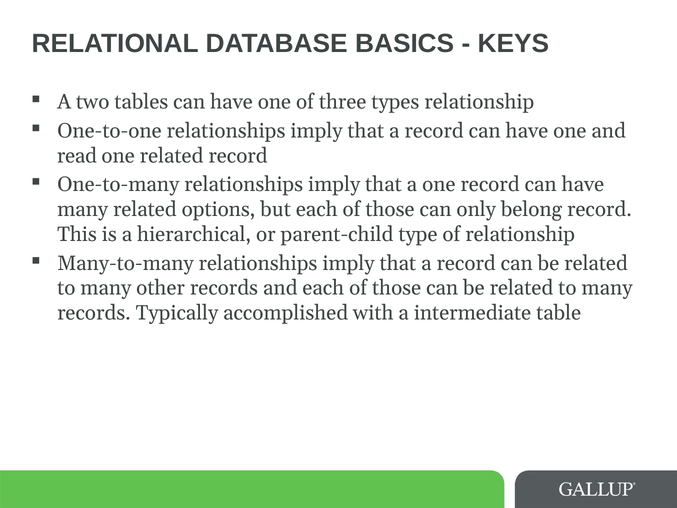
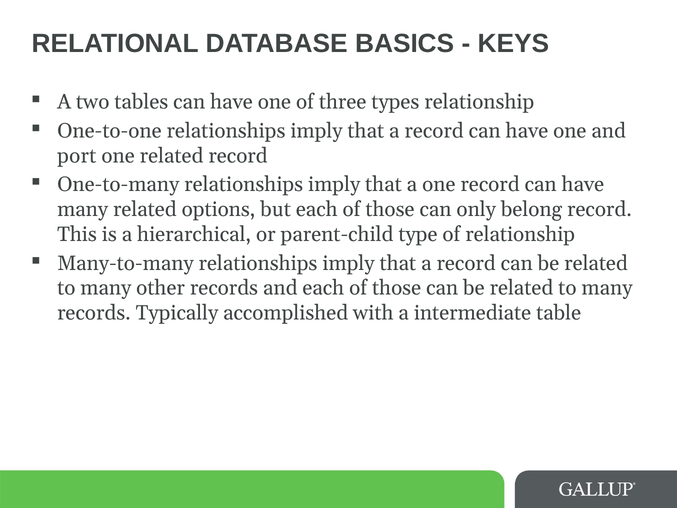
read: read -> port (77, 156)
